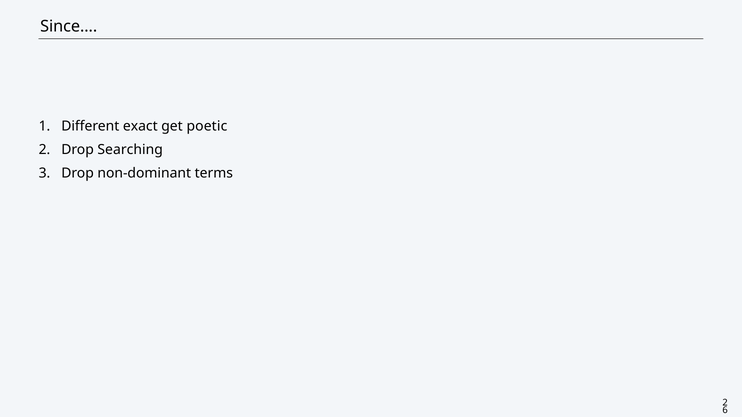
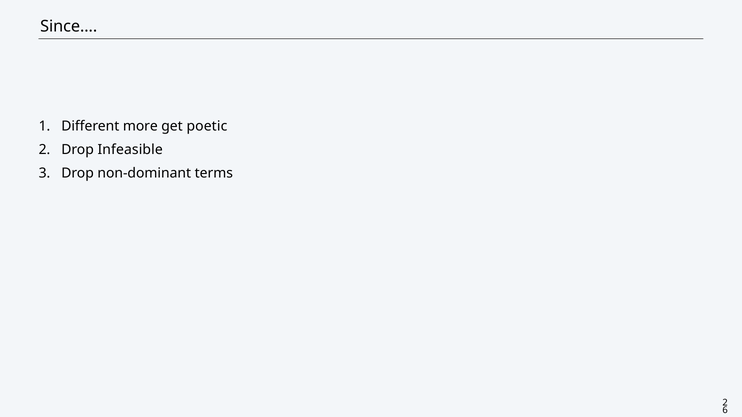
exact: exact -> more (140, 126)
Searching: Searching -> Infeasible (130, 150)
